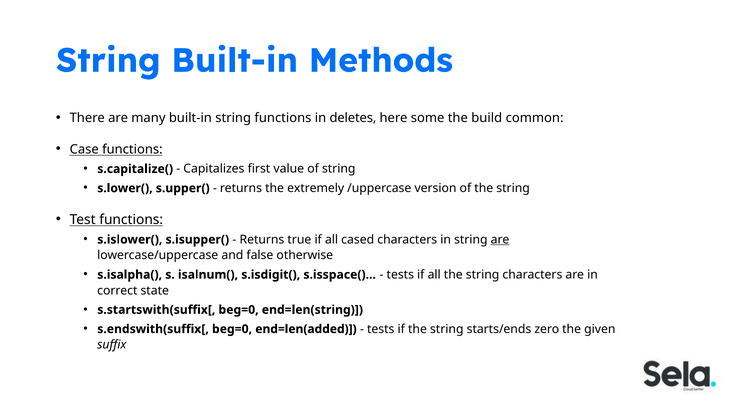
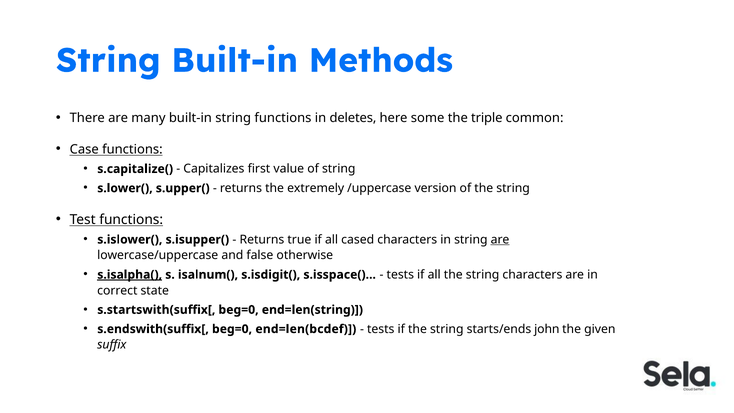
build: build -> triple (487, 118)
s.isalpha( underline: none -> present (130, 275)
end=len(added: end=len(added -> end=len(bcdef (306, 329)
zero: zero -> john (547, 329)
